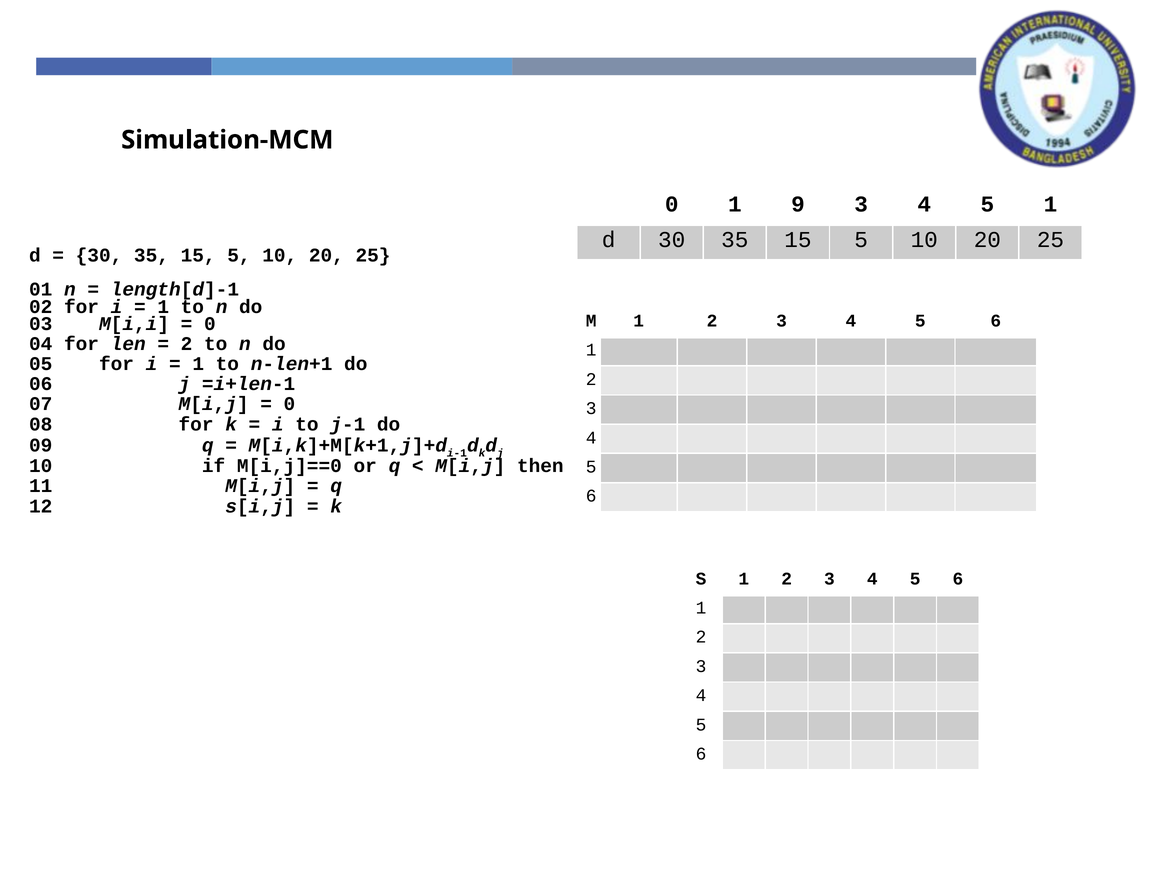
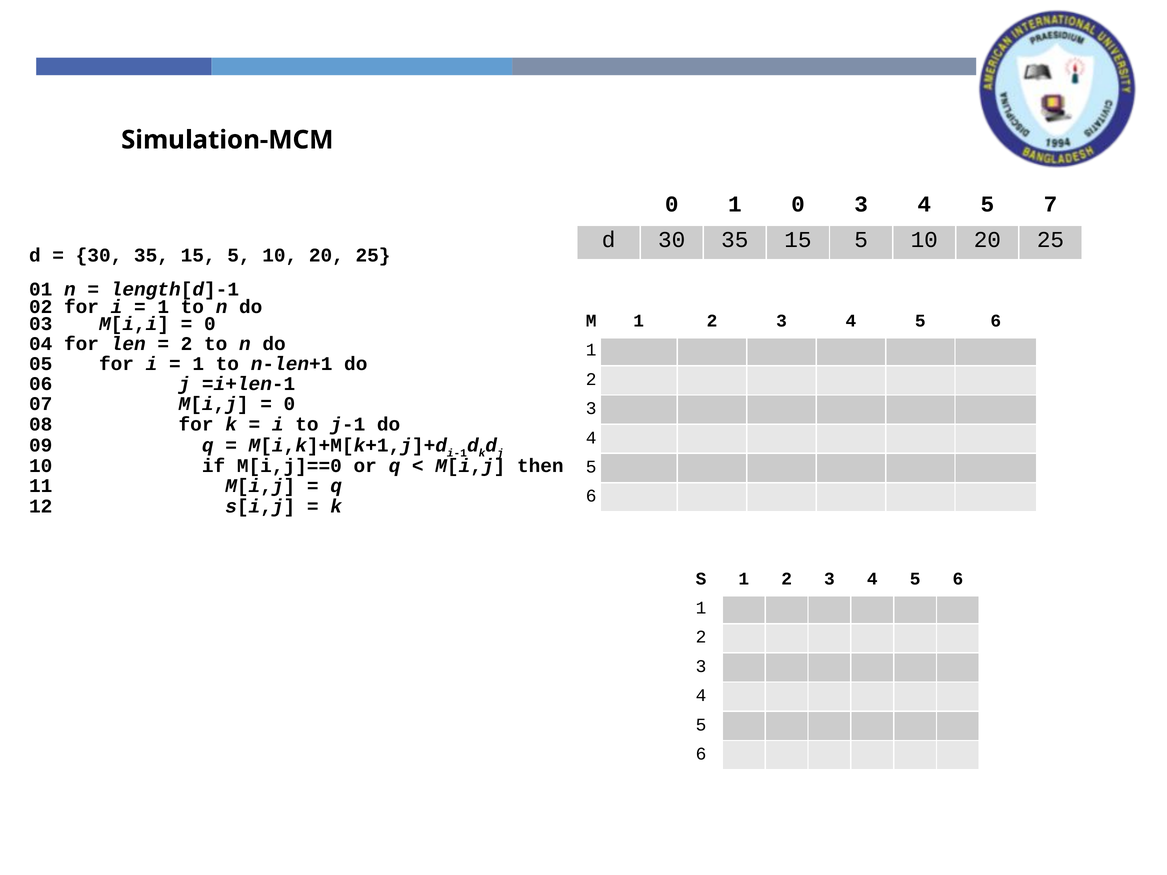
1 9: 9 -> 0 (798, 204)
5 1: 1 -> 7 (1050, 204)
